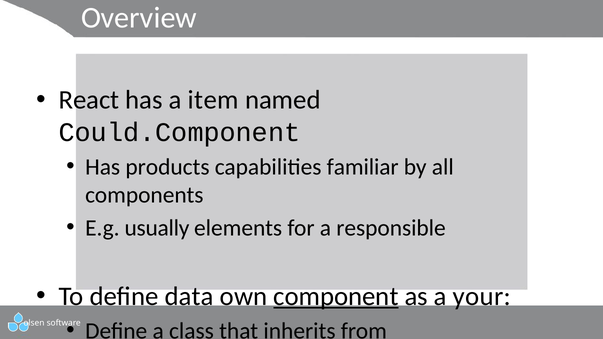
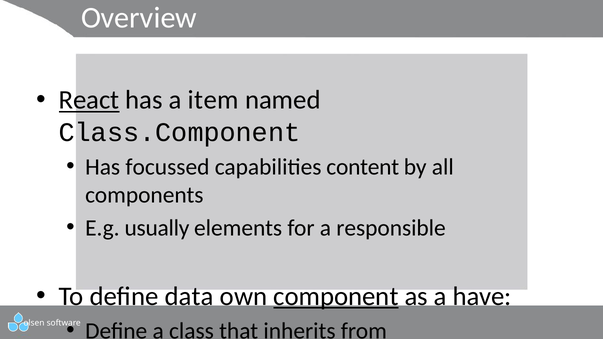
React underline: none -> present (89, 100)
Could.Component: Could.Component -> Class.Component (180, 132)
products: products -> focussed (167, 167)
familiar: familiar -> content (363, 167)
your: your -> have (482, 297)
